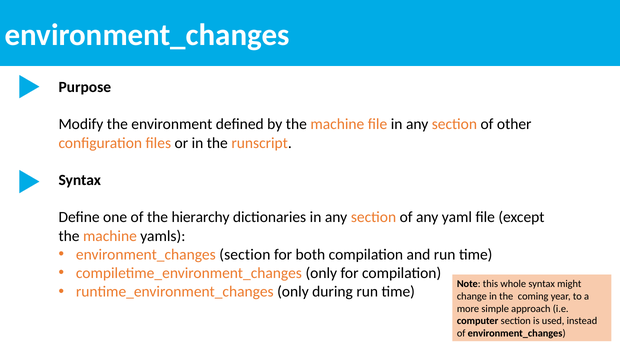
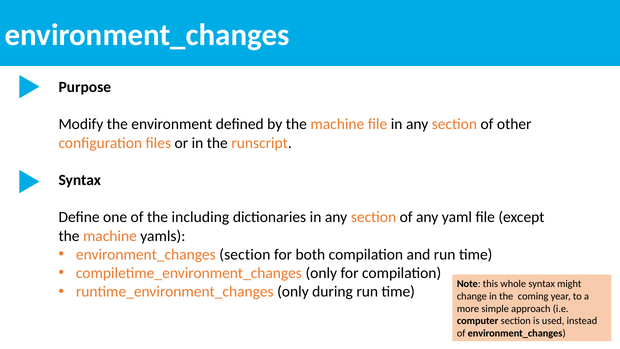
hierarchy: hierarchy -> including (200, 217)
